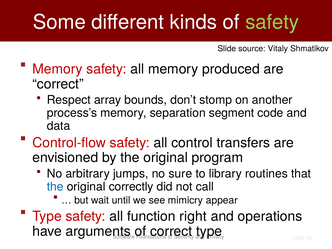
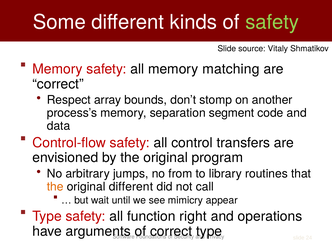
produced: produced -> matching (231, 69)
sure: sure -> from (180, 174)
the colour: blue -> orange (55, 187)
original correctly: correctly -> different (131, 187)
